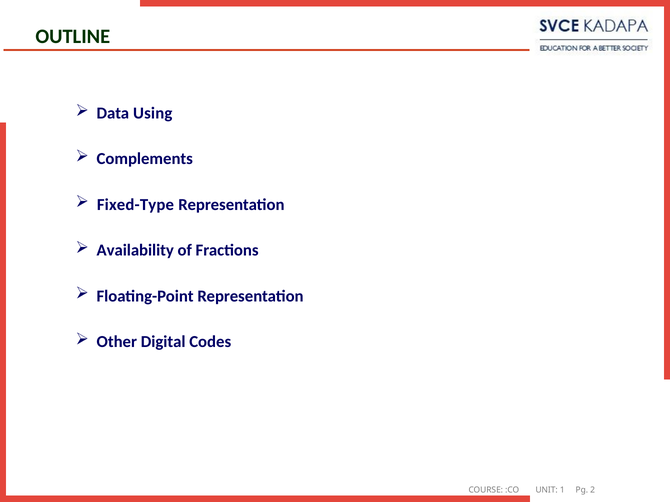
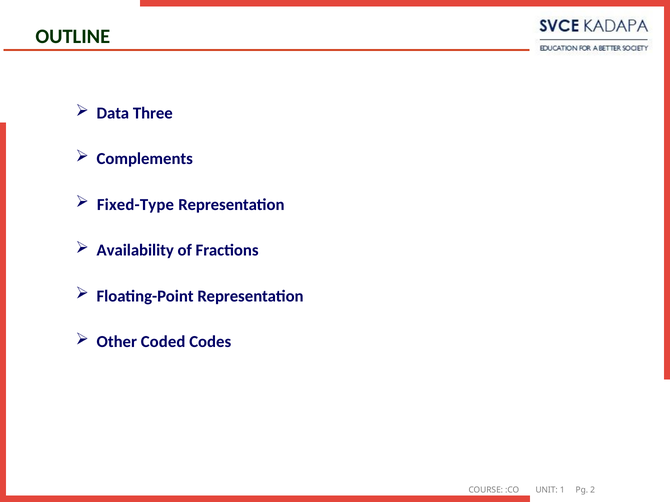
Using: Using -> Three (153, 113)
Digital: Digital -> Coded (163, 342)
